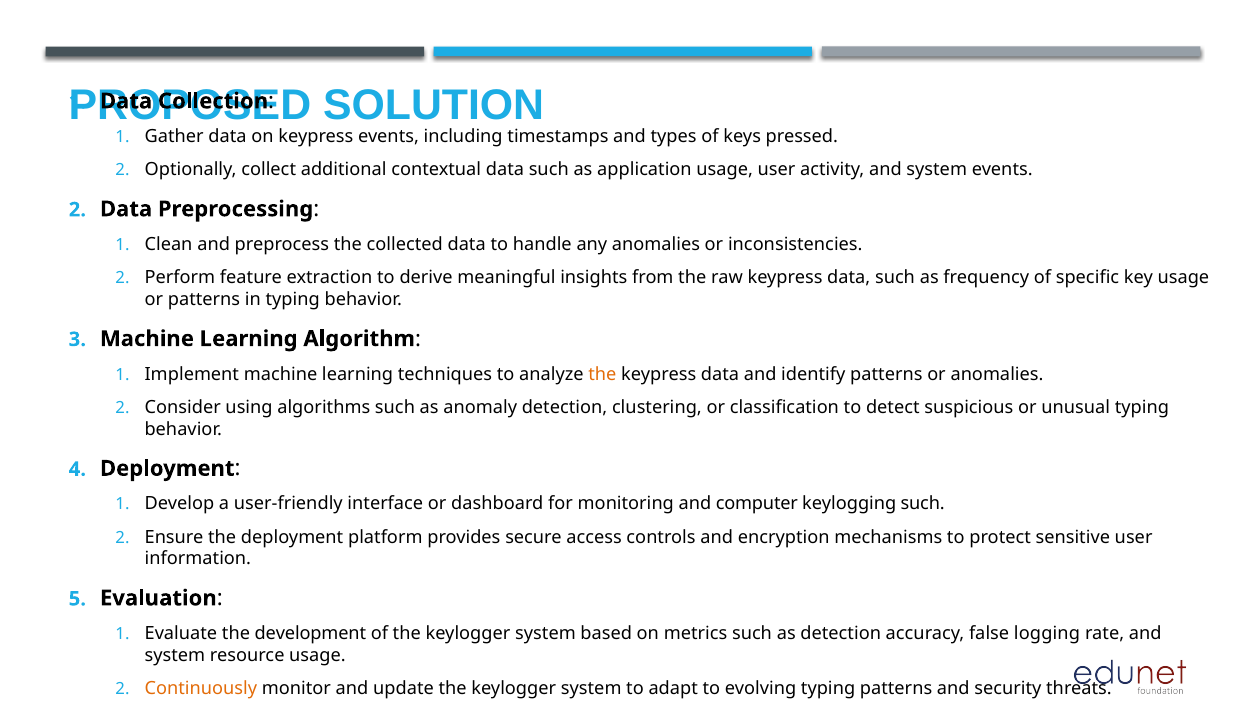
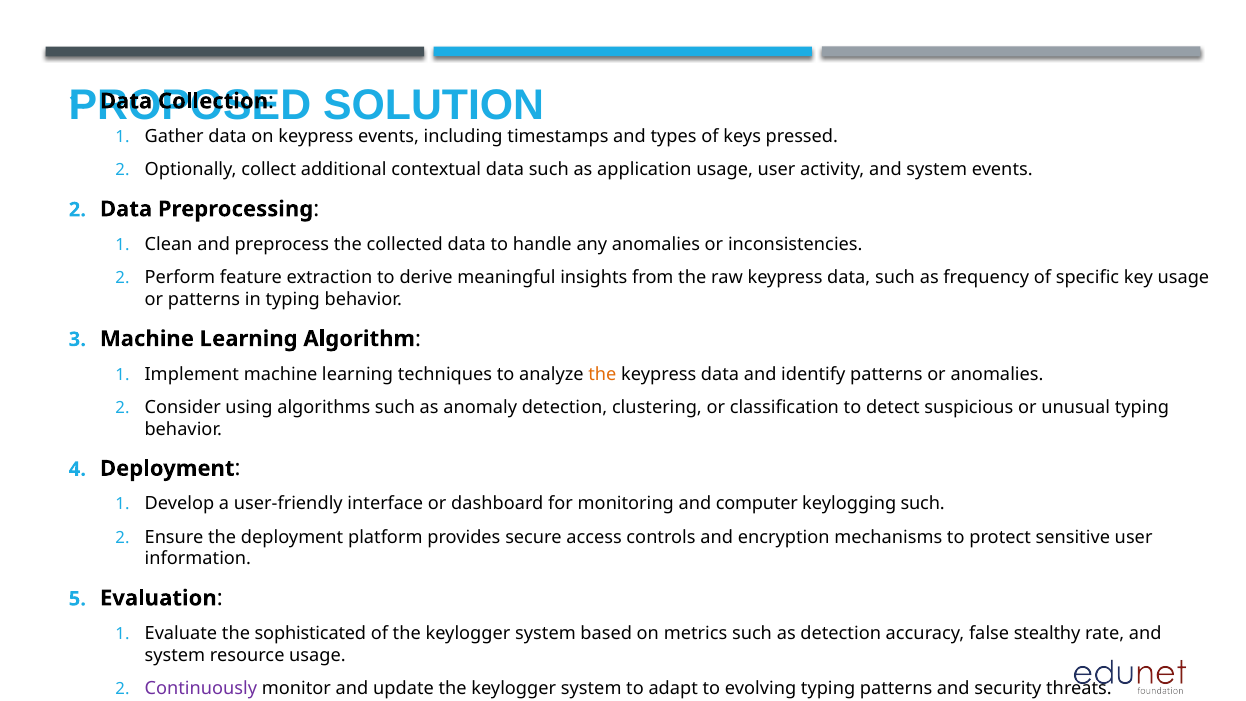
development: development -> sophisticated (310, 633)
logging: logging -> stealthy (1047, 633)
Continuously colour: orange -> purple (201, 688)
